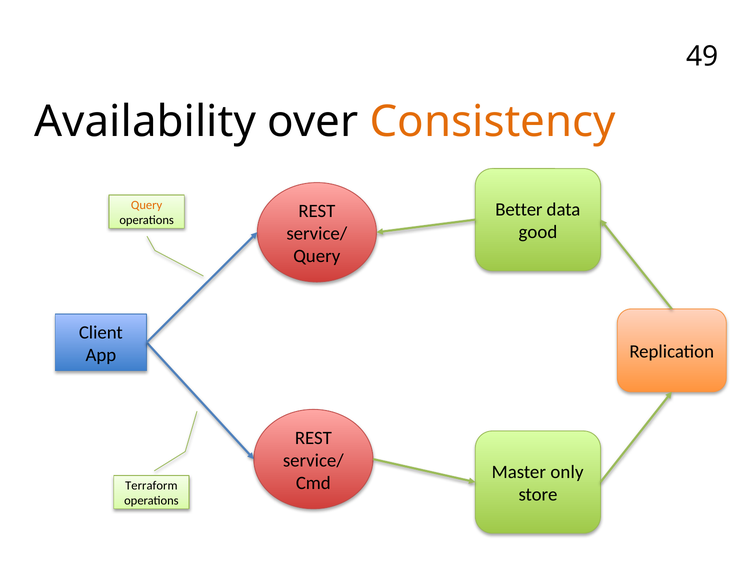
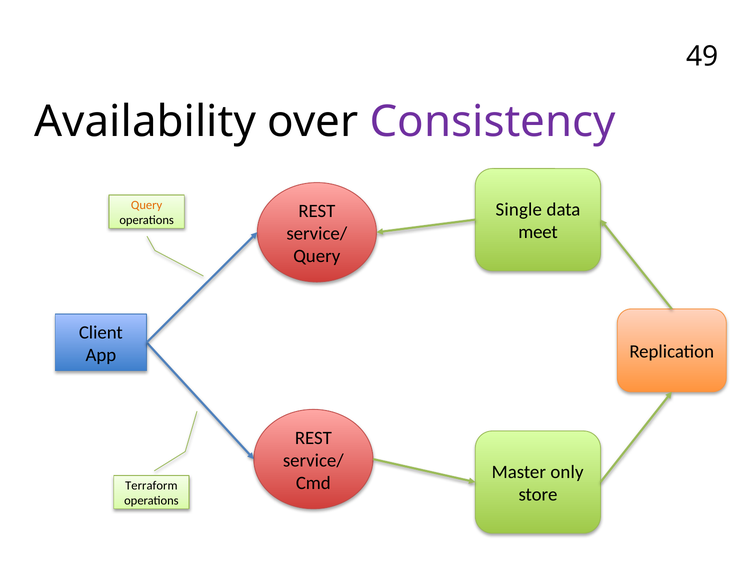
Consistency colour: orange -> purple (493, 122)
Better: Better -> Single (519, 210)
good: good -> meet (538, 233)
